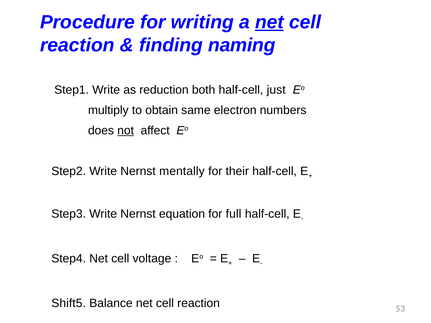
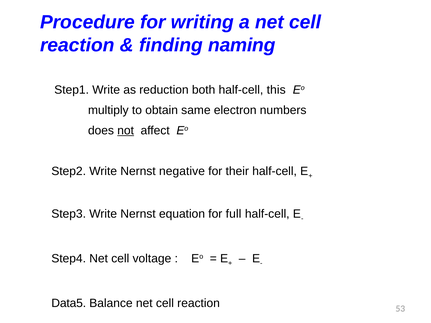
net underline: present -> none (269, 22)
just: just -> this (276, 90)
mentally: mentally -> negative (182, 171)
Shift5: Shift5 -> Data5 (69, 303)
